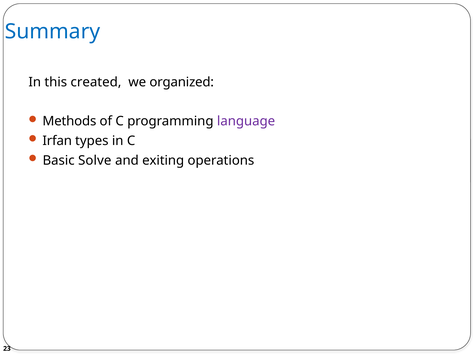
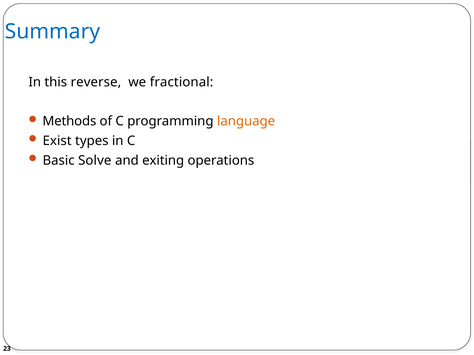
created: created -> reverse (96, 82)
organized: organized -> fractional (182, 82)
language colour: purple -> orange (246, 121)
Irfan: Irfan -> Exist (57, 141)
